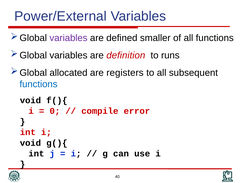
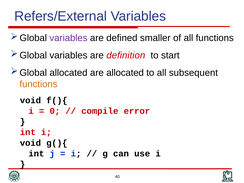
Power/External: Power/External -> Refers/External (61, 16)
runs: runs -> start (170, 55)
are registers: registers -> allocated (125, 73)
functions colour: blue -> orange (39, 84)
